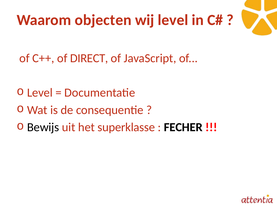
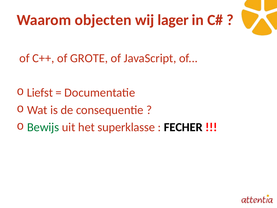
wij level: level -> lager (173, 20)
DIRECT: DIRECT -> GROTE (89, 58)
Level: Level -> Liefst (40, 93)
Bewijs colour: black -> green (43, 127)
